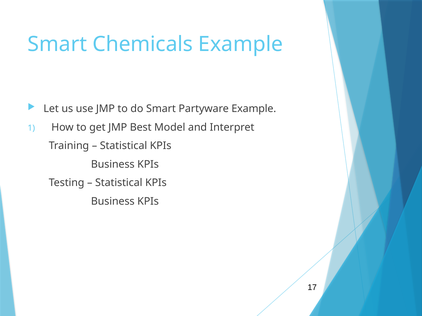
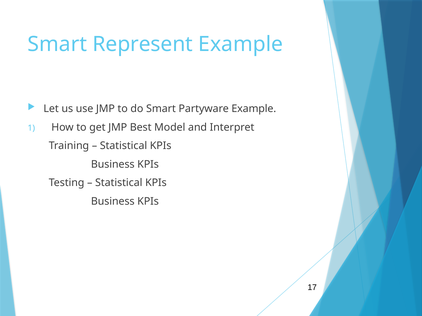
Chemicals: Chemicals -> Represent (143, 44)
